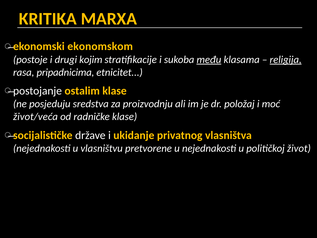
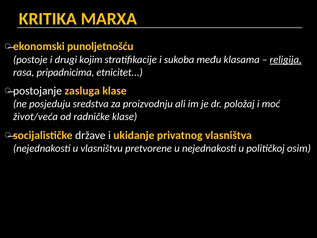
ekonomskom: ekonomskom -> punoljetnošću (100, 46)
među underline: present -> none (209, 60)
ostalim: ostalim -> zasluga (82, 91)
život: život -> osim (299, 148)
